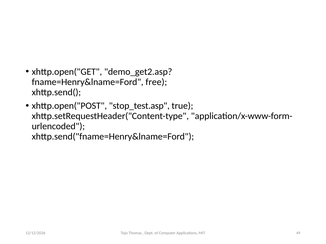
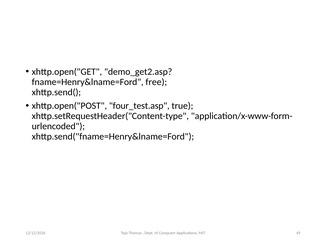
stop_test.asp: stop_test.asp -> four_test.asp (139, 106)
